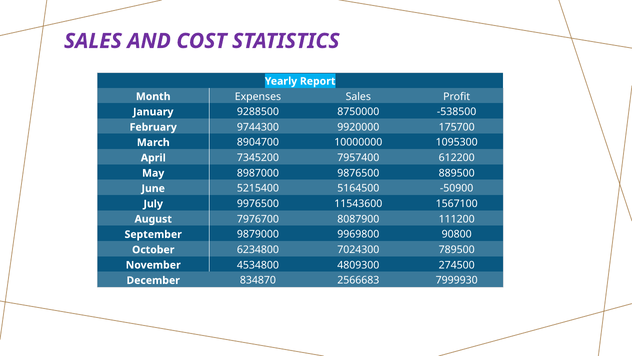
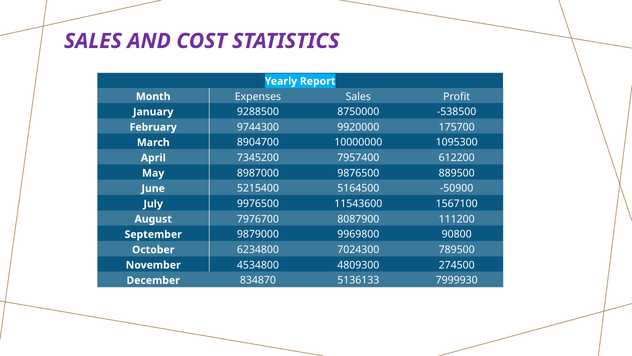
2566683: 2566683 -> 5136133 (358, 280)
